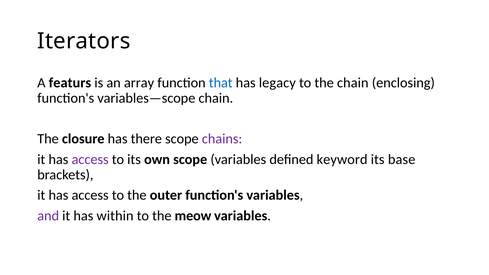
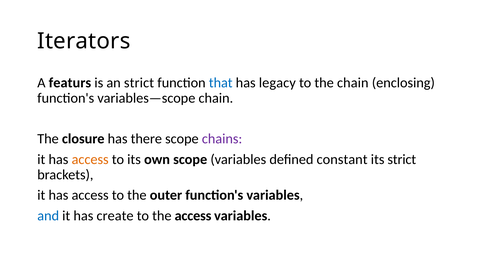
an array: array -> strict (139, 83)
access colour: purple -> orange (90, 159)
keyword: keyword -> constant (342, 159)
its base: base -> strict (402, 159)
and colour: purple -> blue (48, 216)
within: within -> create (115, 216)
the meow: meow -> access (193, 216)
